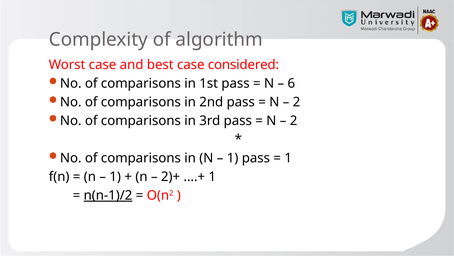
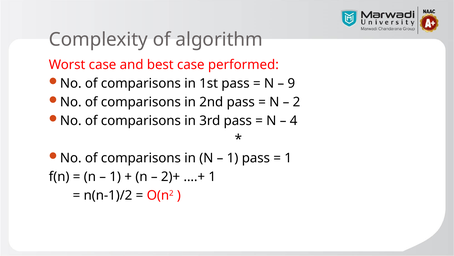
considered: considered -> performed (243, 64)
6: 6 -> 9 (291, 83)
2: 2 -> 4 (294, 120)
n(n-1)/2 underline: present -> none (108, 195)
